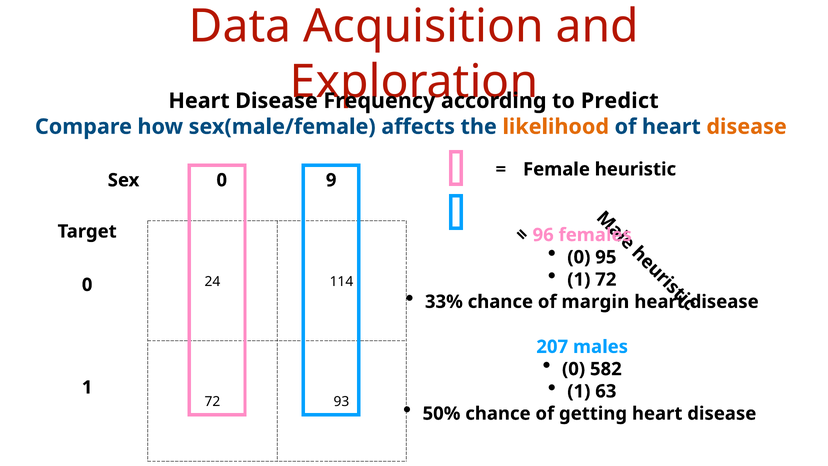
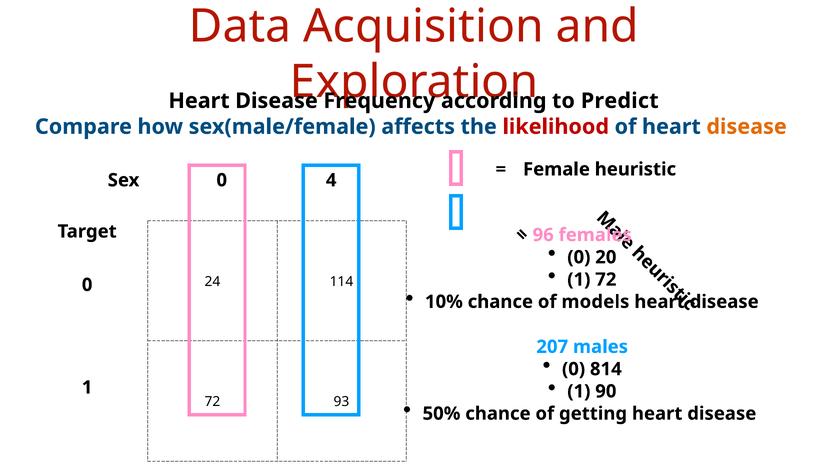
likelihood colour: orange -> red (556, 127)
9: 9 -> 4 (331, 180)
95: 95 -> 20 (606, 257)
33%: 33% -> 10% (444, 302)
margin: margin -> models (595, 302)
582: 582 -> 814 (606, 369)
63: 63 -> 90 (606, 391)
